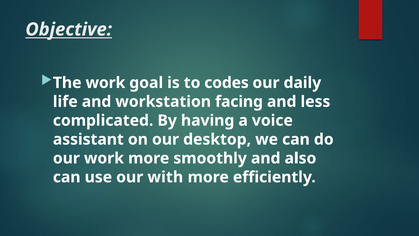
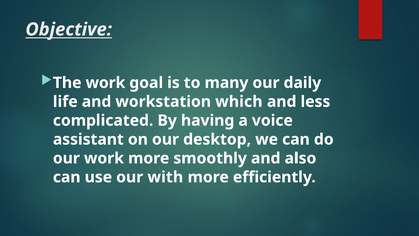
codes: codes -> many (226, 83)
facing: facing -> which (239, 102)
